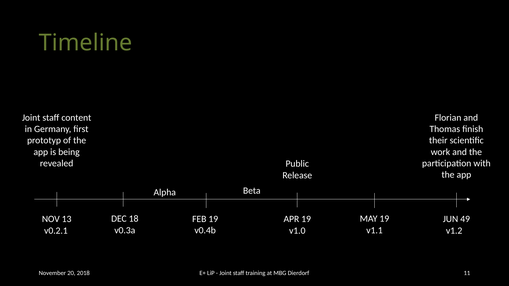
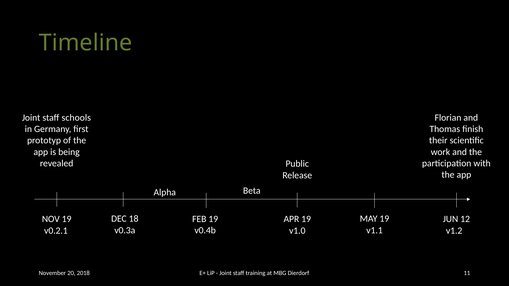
content: content -> schools (76, 118)
NOV 13: 13 -> 19 (67, 219)
49: 49 -> 12 (465, 219)
